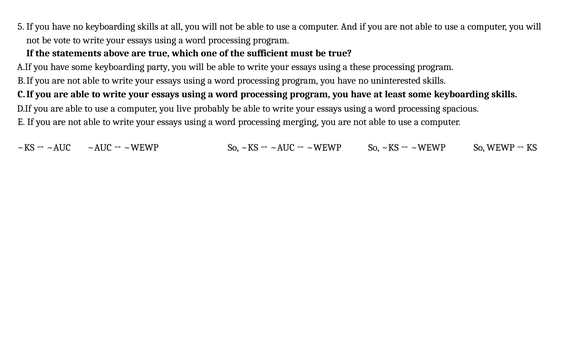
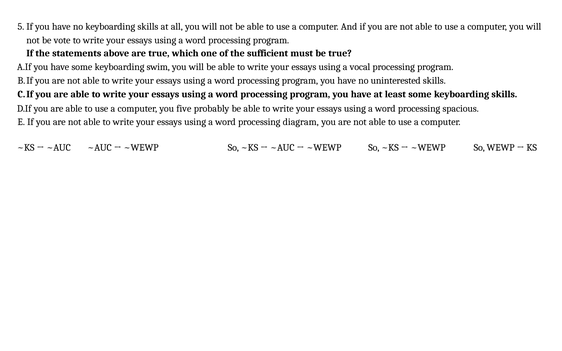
party: party -> swim (158, 67)
these: these -> vocal (360, 67)
live: live -> five (184, 109)
merging: merging -> diagram (301, 122)
